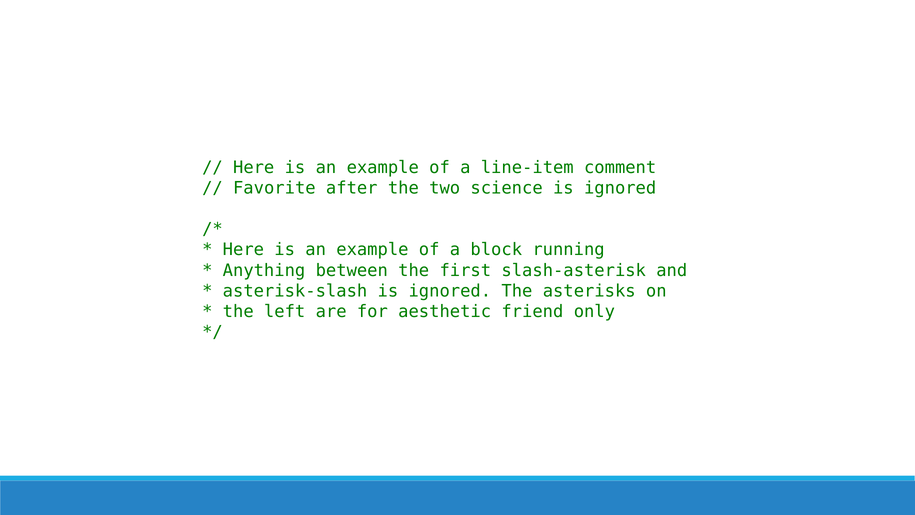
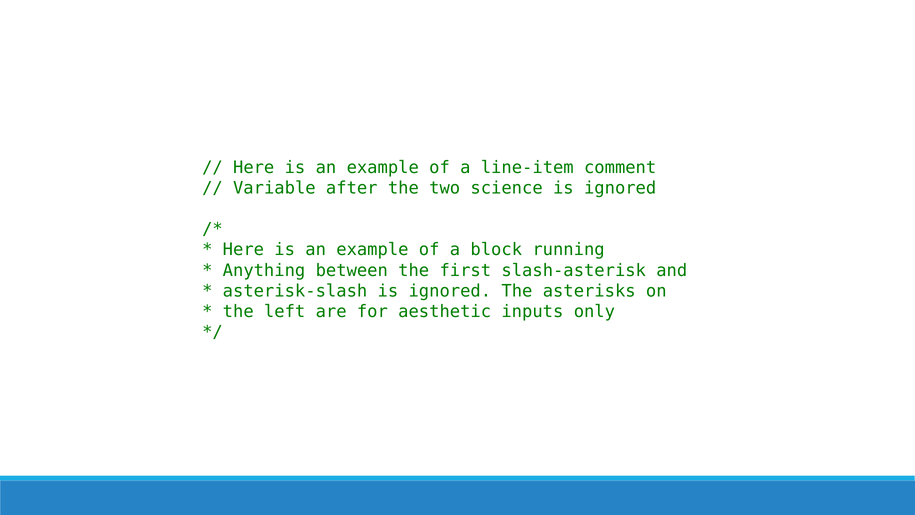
Favorite: Favorite -> Variable (274, 188)
friend: friend -> inputs (532, 311)
